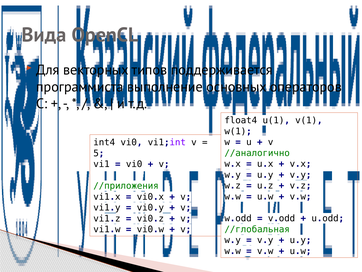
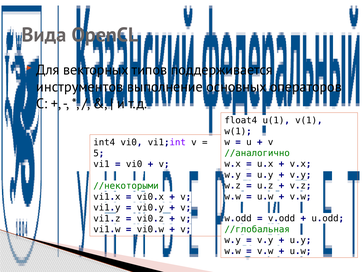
программиста: программиста -> инструментов (80, 87)
//приложения: //приложения -> //некоторыми (126, 186)
